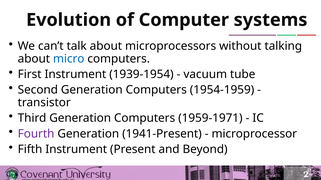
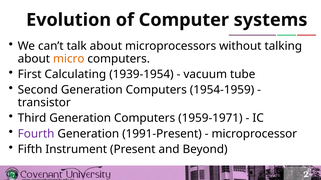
micro colour: blue -> orange (69, 59)
First Instrument: Instrument -> Calculating (75, 75)
1941-Present: 1941-Present -> 1991-Present (162, 134)
